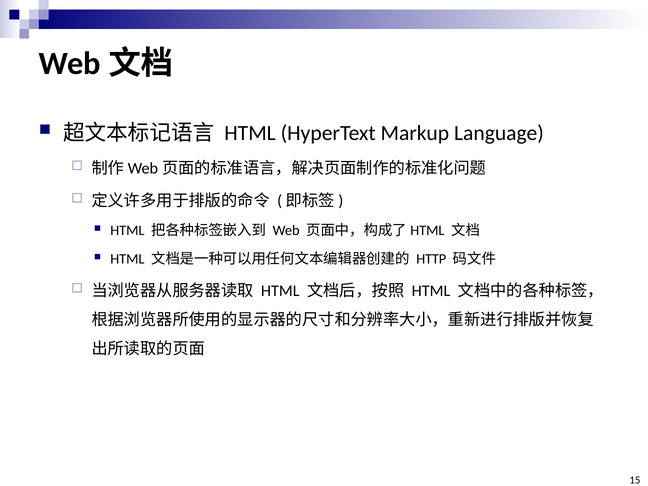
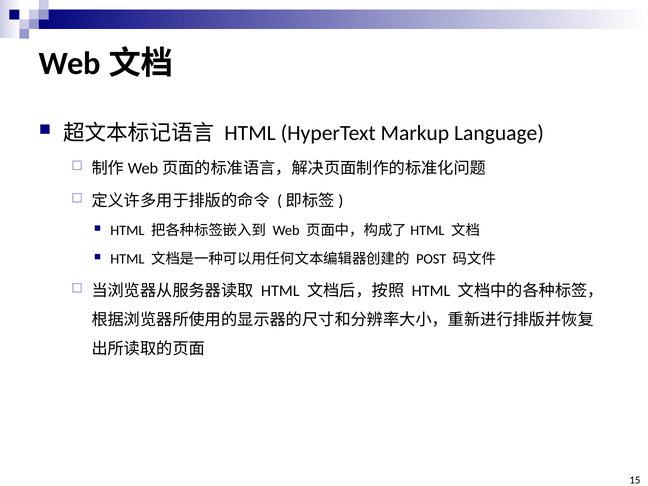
HTTP: HTTP -> POST (431, 259)
